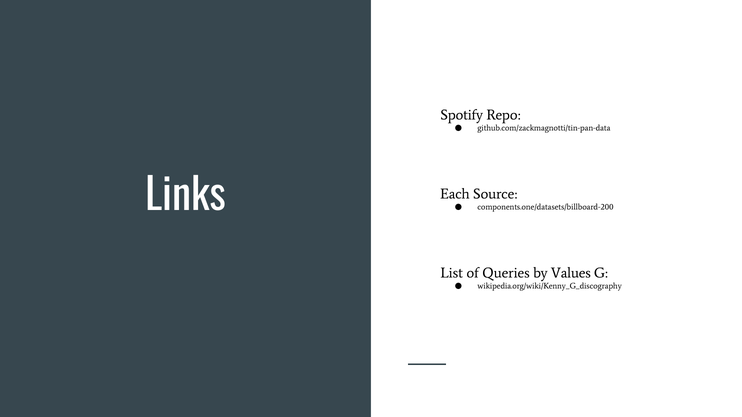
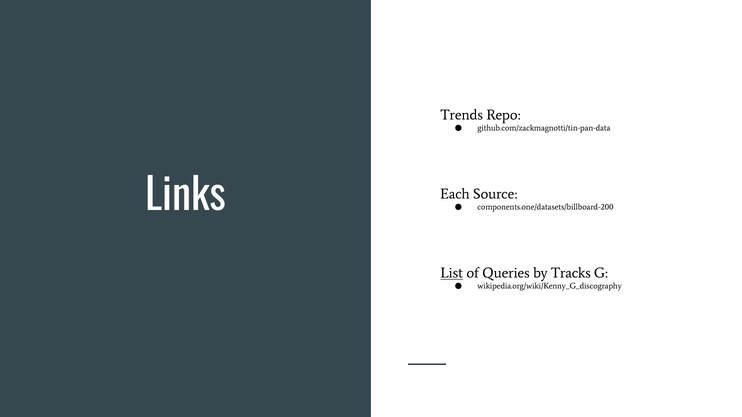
Spotify: Spotify -> Trends (462, 115)
List underline: none -> present (452, 273)
Values: Values -> Tracks (571, 273)
